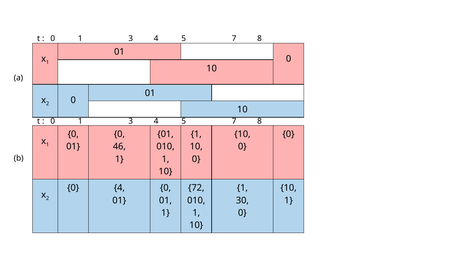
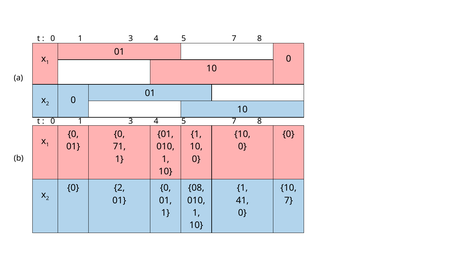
46: 46 -> 71 (119, 147)
0 4: 4 -> 2 (119, 188)
72: 72 -> 08 (196, 188)
30: 30 -> 41 (242, 201)
1: 1 -> 7 (289, 201)
